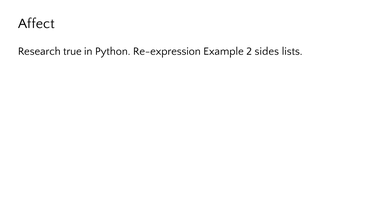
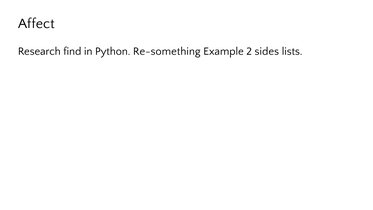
true: true -> find (72, 51)
Re-expression: Re-expression -> Re-something (167, 51)
